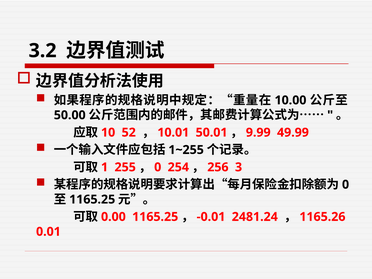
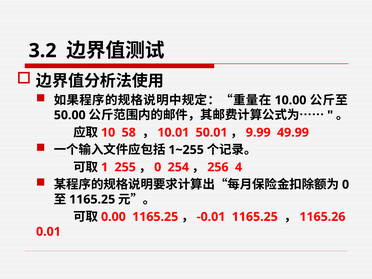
52: 52 -> 58 (129, 132)
3: 3 -> 4 (239, 167)
2481.24: 2481.24 -> 1165.25 (255, 217)
